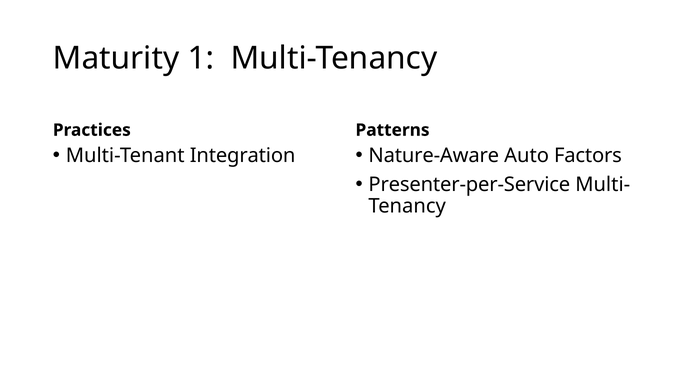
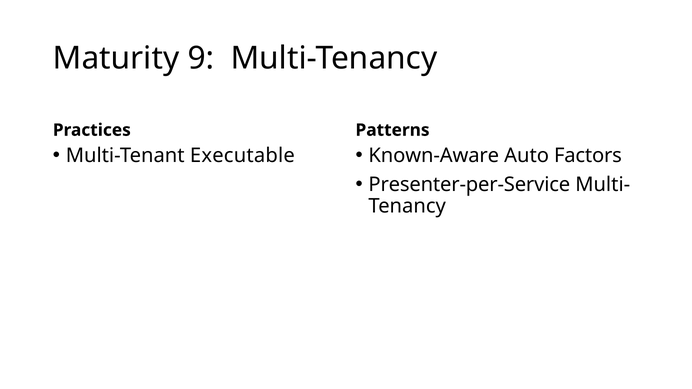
1: 1 -> 9 (201, 58)
Integration: Integration -> Executable (242, 156)
Nature-Aware: Nature-Aware -> Known-Aware (434, 156)
